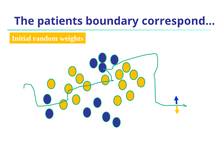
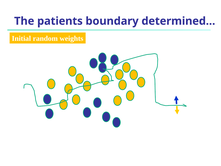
correspond…: correspond… -> determined… (178, 21)
